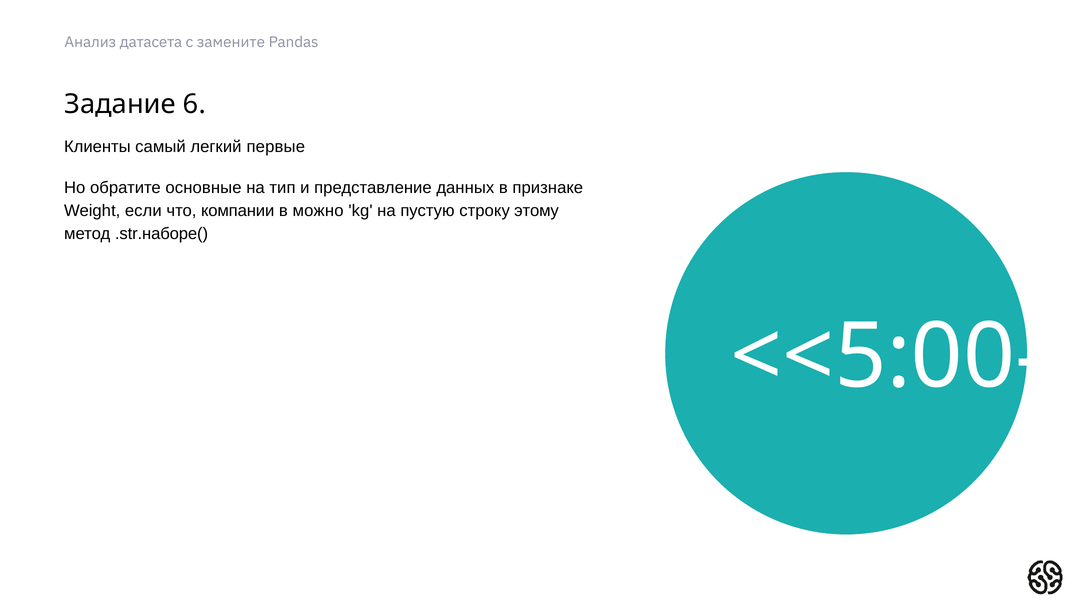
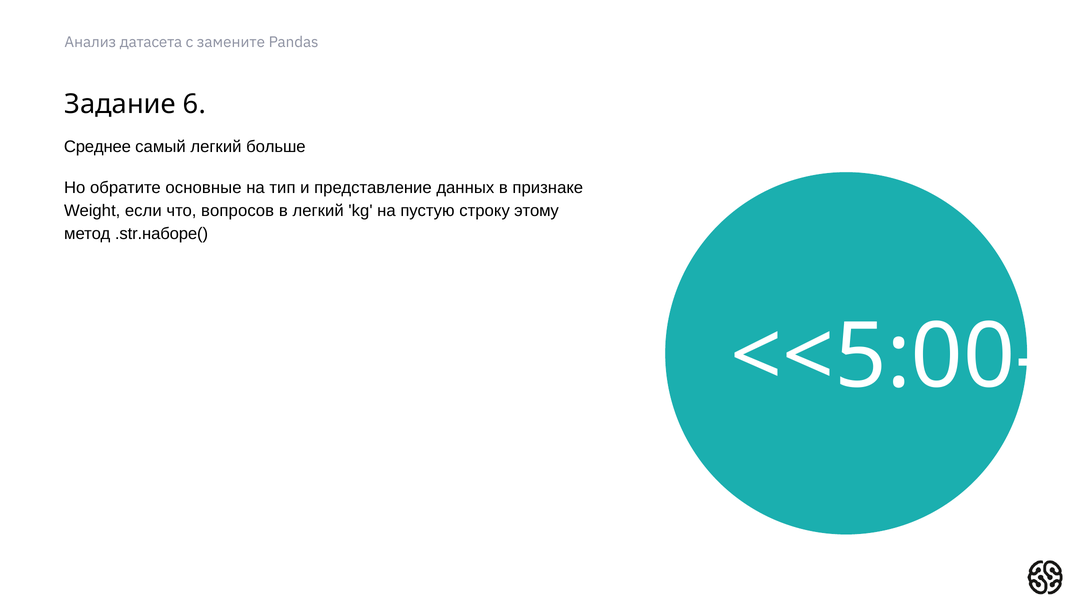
Клиенты: Клиенты -> Среднее (97, 146)
первые: первые -> больше (276, 146)
компании: компании -> вопросов (238, 211)
в можно: можно -> легкий (318, 211)
